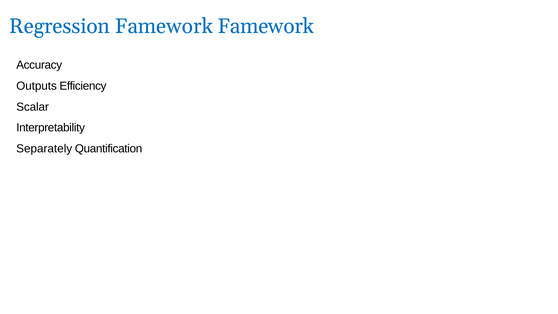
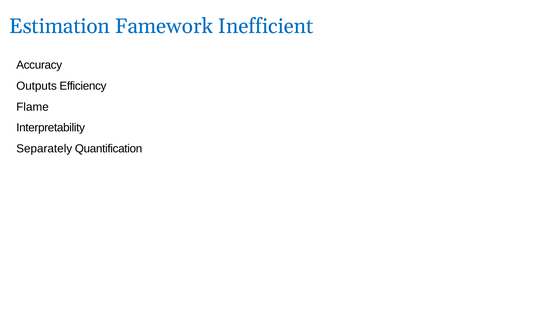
Regression: Regression -> Estimation (60, 26)
Famework Famework: Famework -> Inefficient (266, 26)
Scalar: Scalar -> Flame (32, 107)
